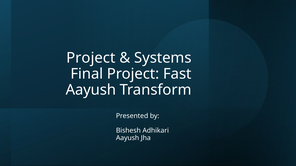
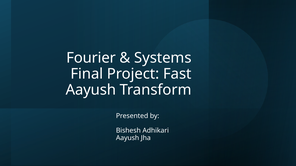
Project: Project -> Fourier (91, 58)
